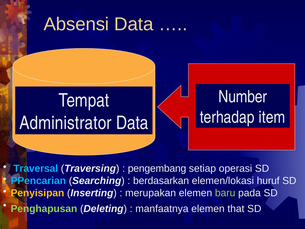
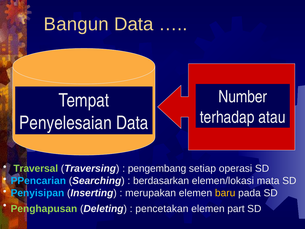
Absensi: Absensi -> Bangun (76, 24)
item: item -> atau (272, 117)
Administrator: Administrator -> Penyelesaian (65, 123)
Traversal colour: light blue -> light green (36, 168)
huruf: huruf -> mata (268, 181)
Penyisipan colour: yellow -> light blue (37, 193)
baru colour: light green -> yellow (225, 193)
manfaatnya: manfaatnya -> pencetakan (162, 208)
that: that -> part (236, 208)
